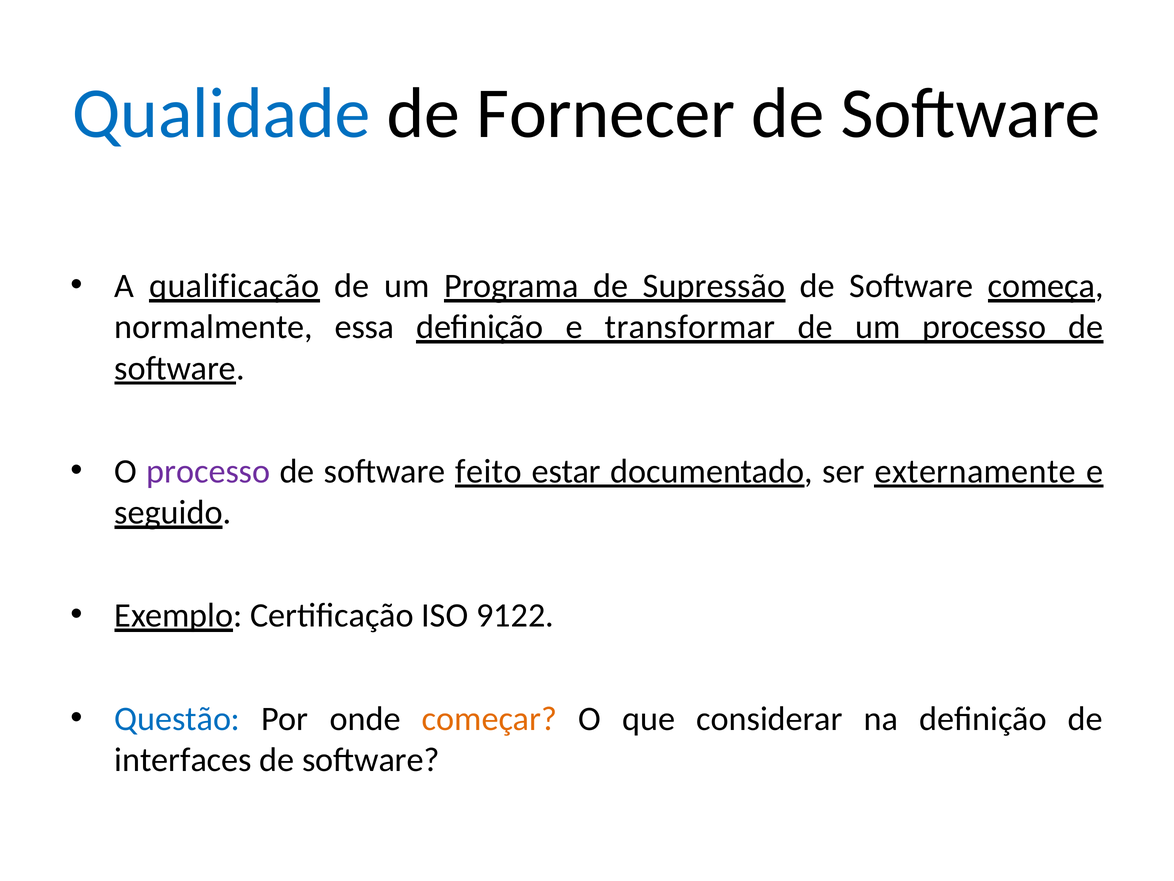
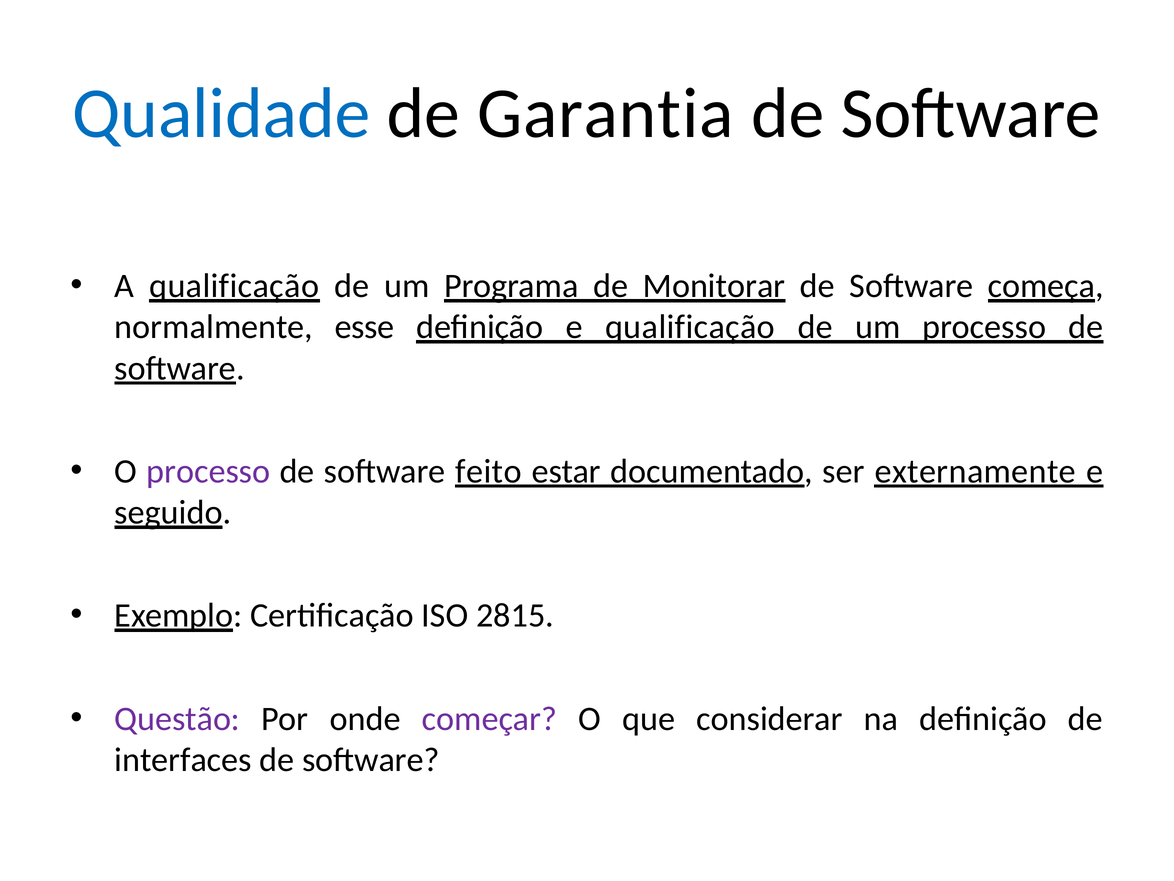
Fornecer: Fornecer -> Garantia (605, 114)
Supressão: Supressão -> Monitorar (714, 286)
essa: essa -> esse (365, 327)
e transformar: transformar -> qualificação (690, 327)
9122: 9122 -> 2815 (515, 615)
Questão colour: blue -> purple (177, 718)
começar colour: orange -> purple (489, 718)
